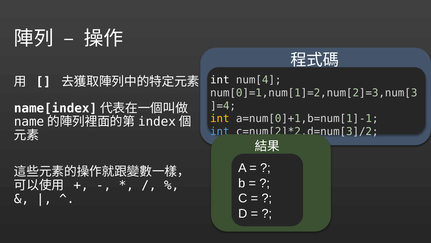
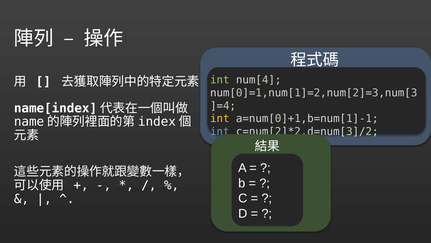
int colour: white -> light green (220, 80)
